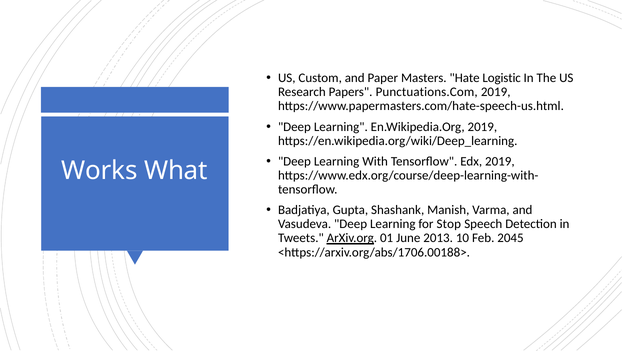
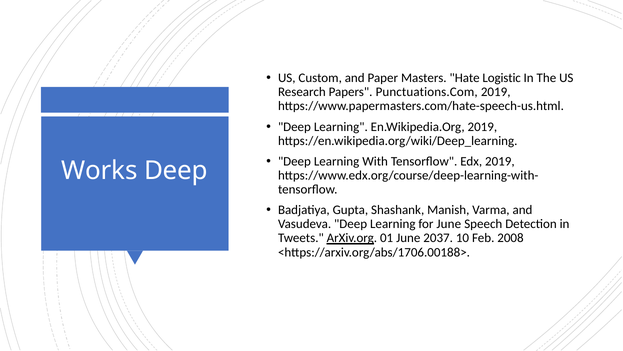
Works What: What -> Deep (176, 171)
for Stop: Stop -> June (449, 224)
2013: 2013 -> 2037 (438, 238)
2045: 2045 -> 2008 (510, 238)
